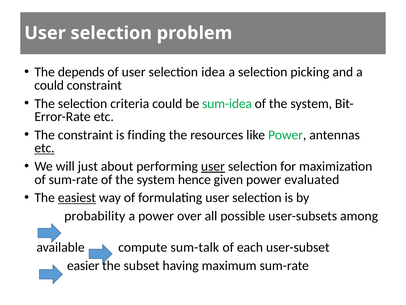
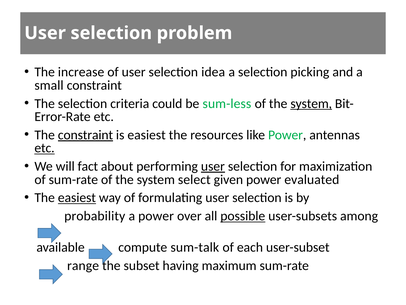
depends: depends -> increase (81, 72)
could: could -> small (49, 85)
sum-idea: sum-idea -> sum-less (227, 103)
system underline: none -> present (311, 103)
constraint underline: none -> present (85, 135)
is finding: finding -> easiest (147, 135)
just: just -> fact (88, 166)
hence: hence -> select (194, 179)
possible underline: none -> present (243, 216)
easier: easier -> range (83, 265)
